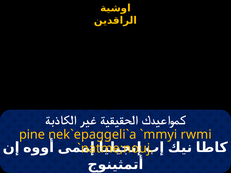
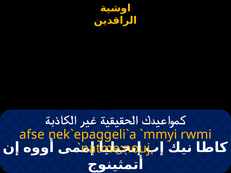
pine: pine -> afse (32, 135)
